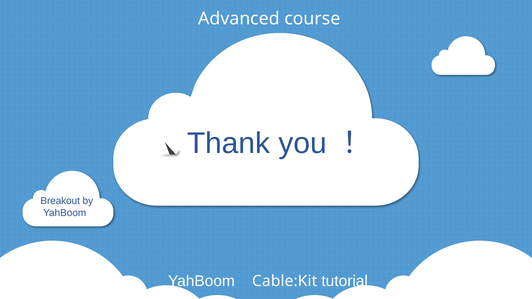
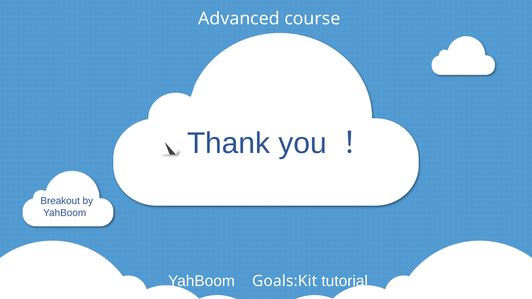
Cable:Kit: Cable:Kit -> Goals:Kit (285, 281)
